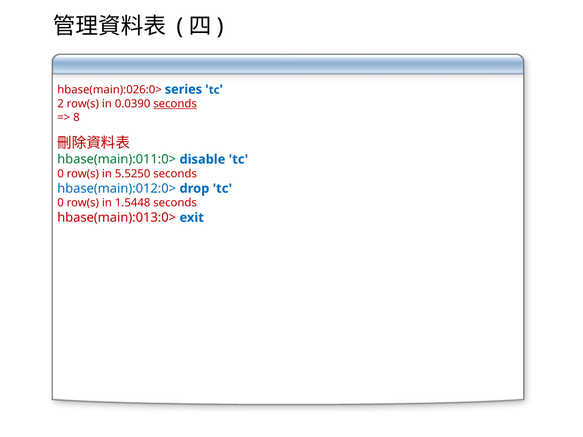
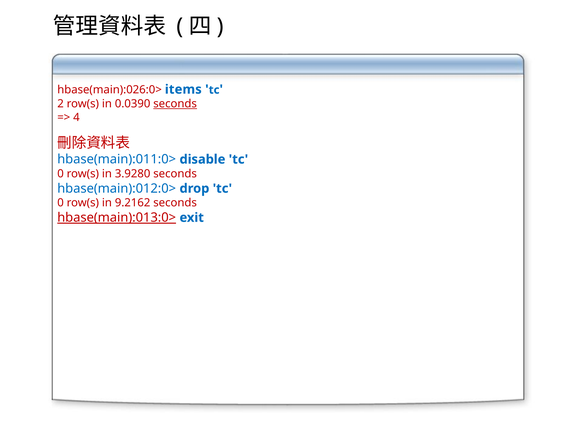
series: series -> items (183, 89)
8: 8 -> 4 (76, 118)
hbase(main):011:0> colour: green -> blue (117, 159)
5.5250: 5.5250 -> 3.9280 (133, 174)
1.5448: 1.5448 -> 9.2162 (133, 203)
hbase(main):013:0> underline: none -> present (117, 218)
